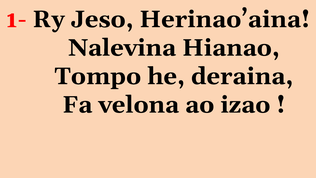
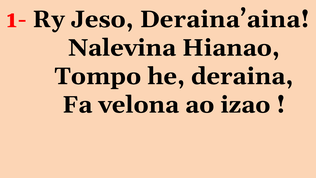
Herinao’aina: Herinao’aina -> Deraina’aina (225, 19)
